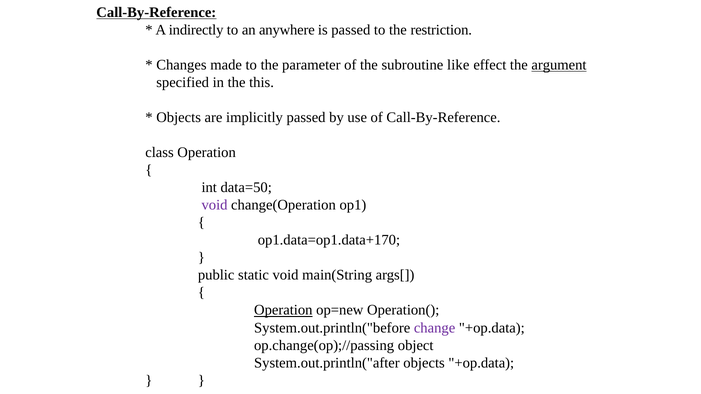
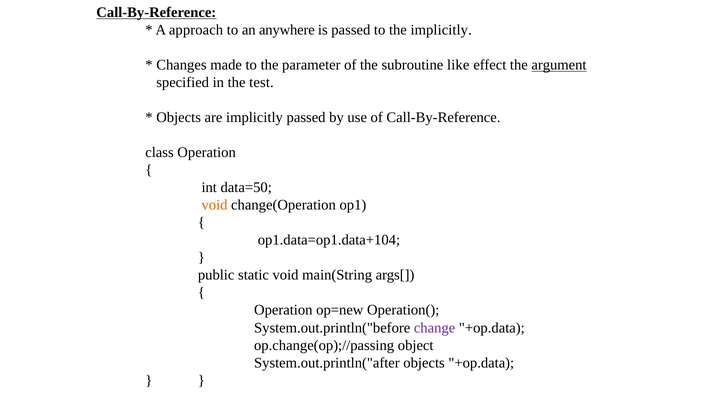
indirectly: indirectly -> approach (196, 30)
the restriction: restriction -> implicitly (441, 30)
this: this -> test (261, 83)
void colour: purple -> orange (215, 205)
op1.data=op1.data+170: op1.data=op1.data+170 -> op1.data=op1.data+104 (329, 240)
Operation underline: present -> none (283, 310)
